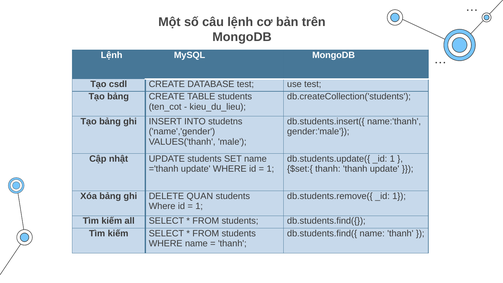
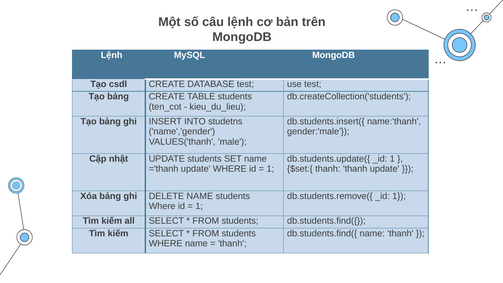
DELETE QUAN: QUAN -> NAME (200, 196)
